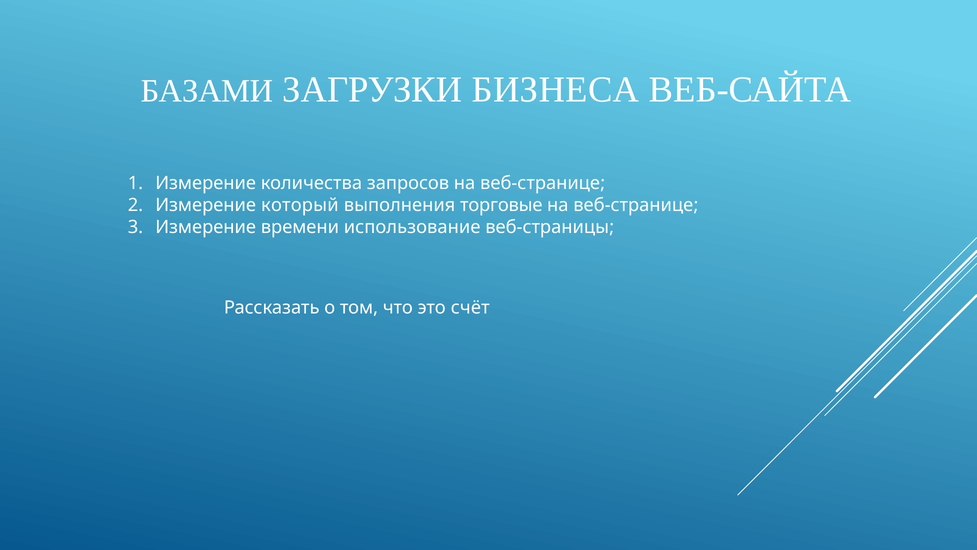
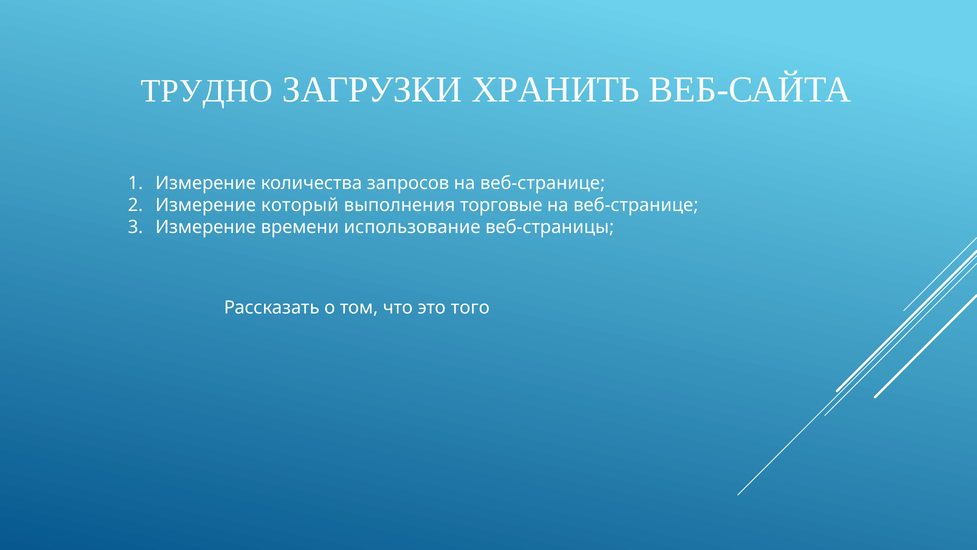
БАЗАМИ: БАЗАМИ -> ТРУДНО (207, 91)
БИЗНЕСА: БИЗНЕСА -> ХРАНИТЬ (556, 90)
счёт: счёт -> того (470, 307)
